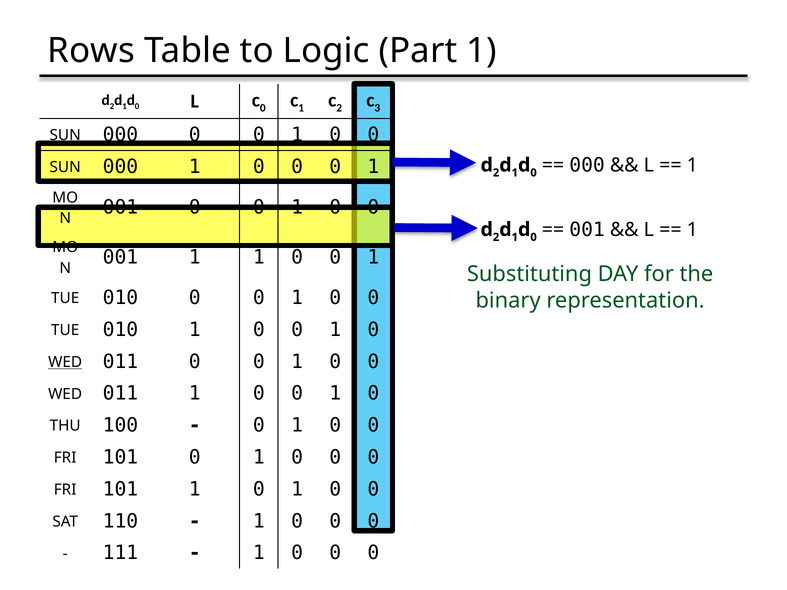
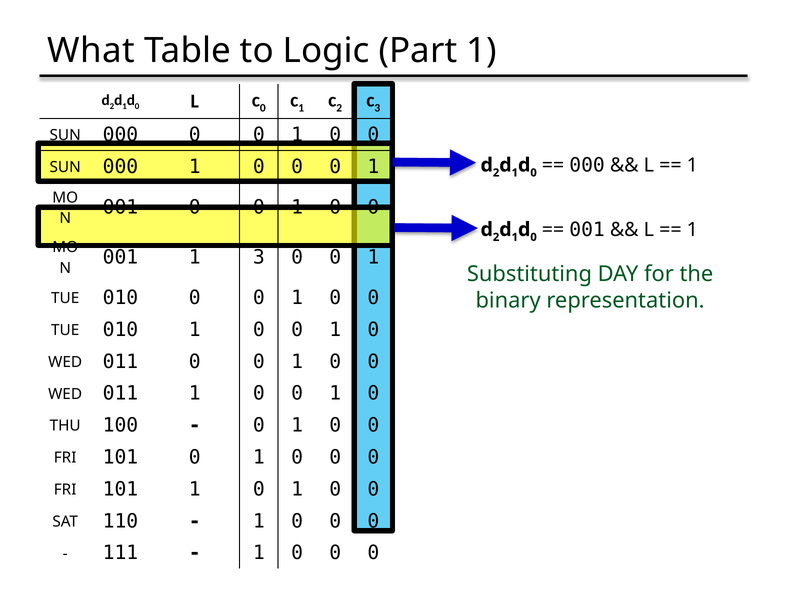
Rows: Rows -> What (91, 51)
1 1: 1 -> 3 (259, 257)
WED underline: present -> none (65, 362)
